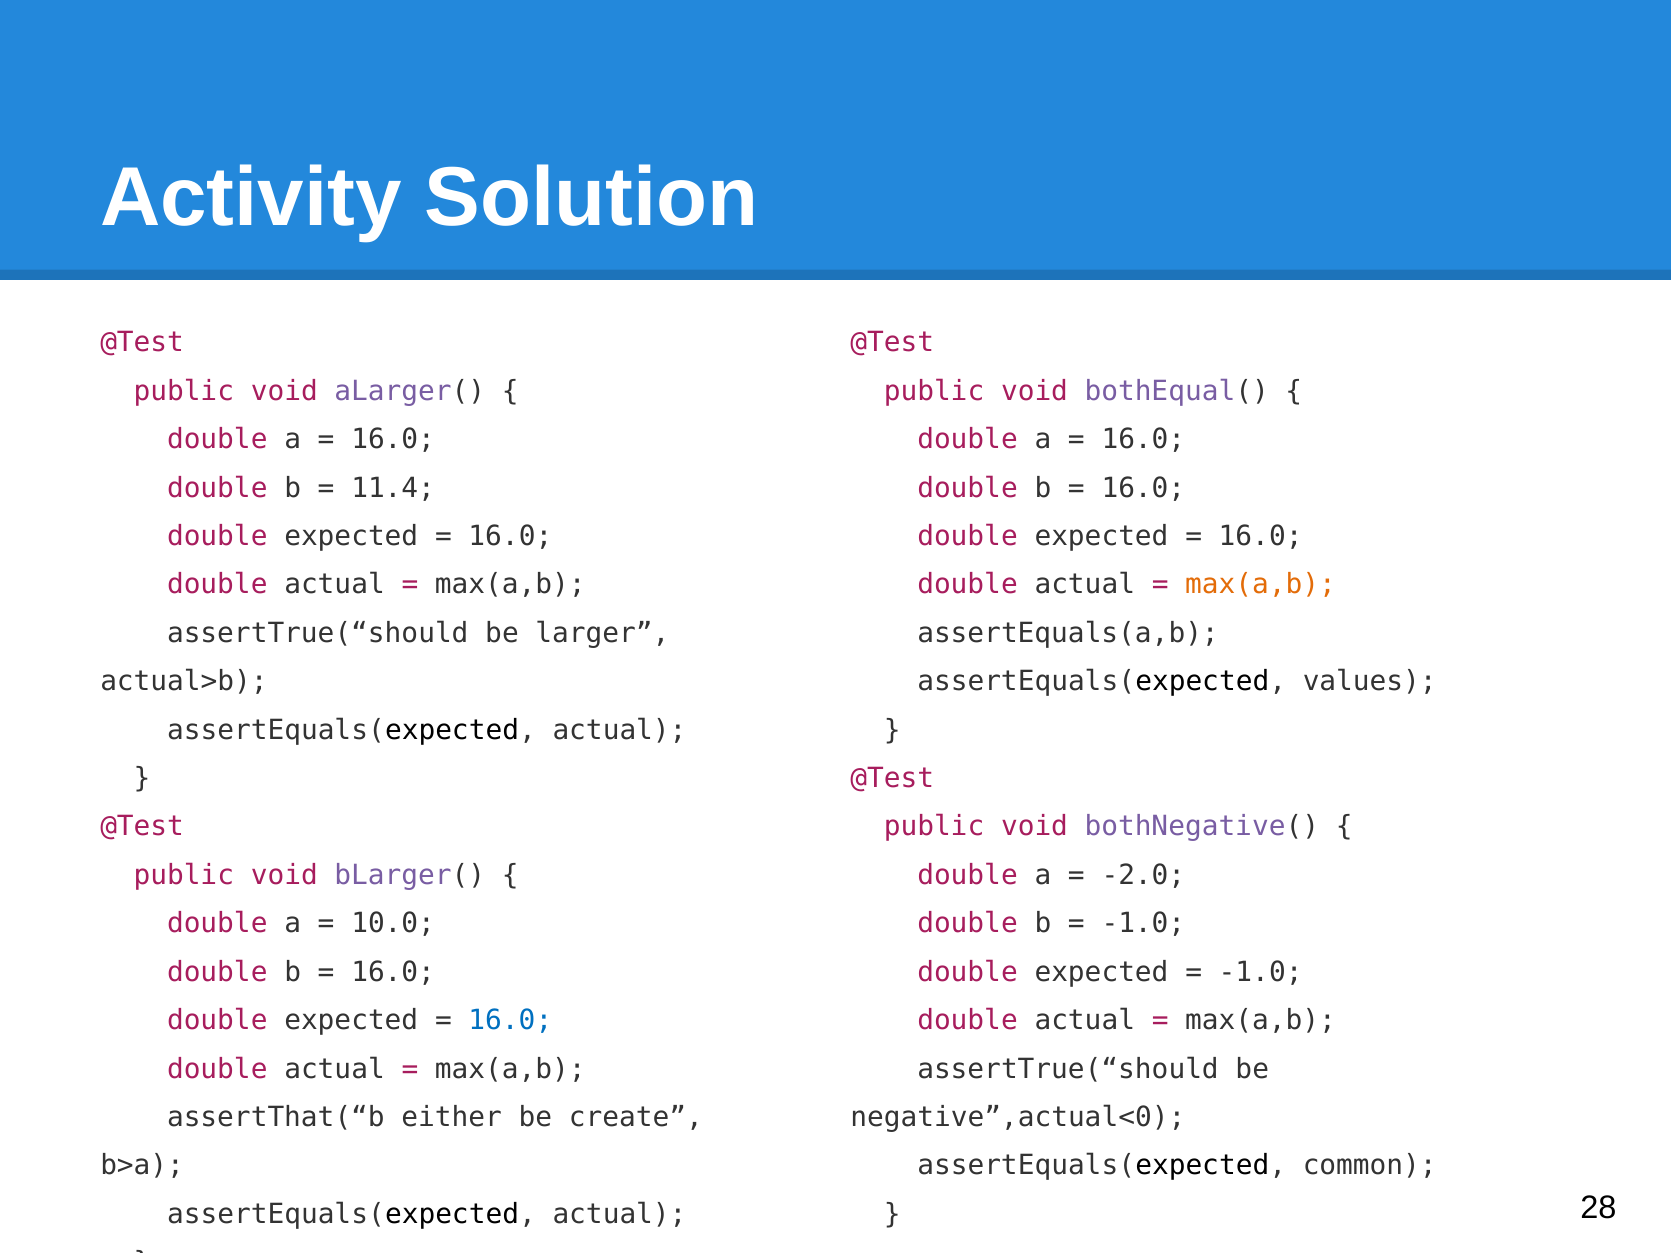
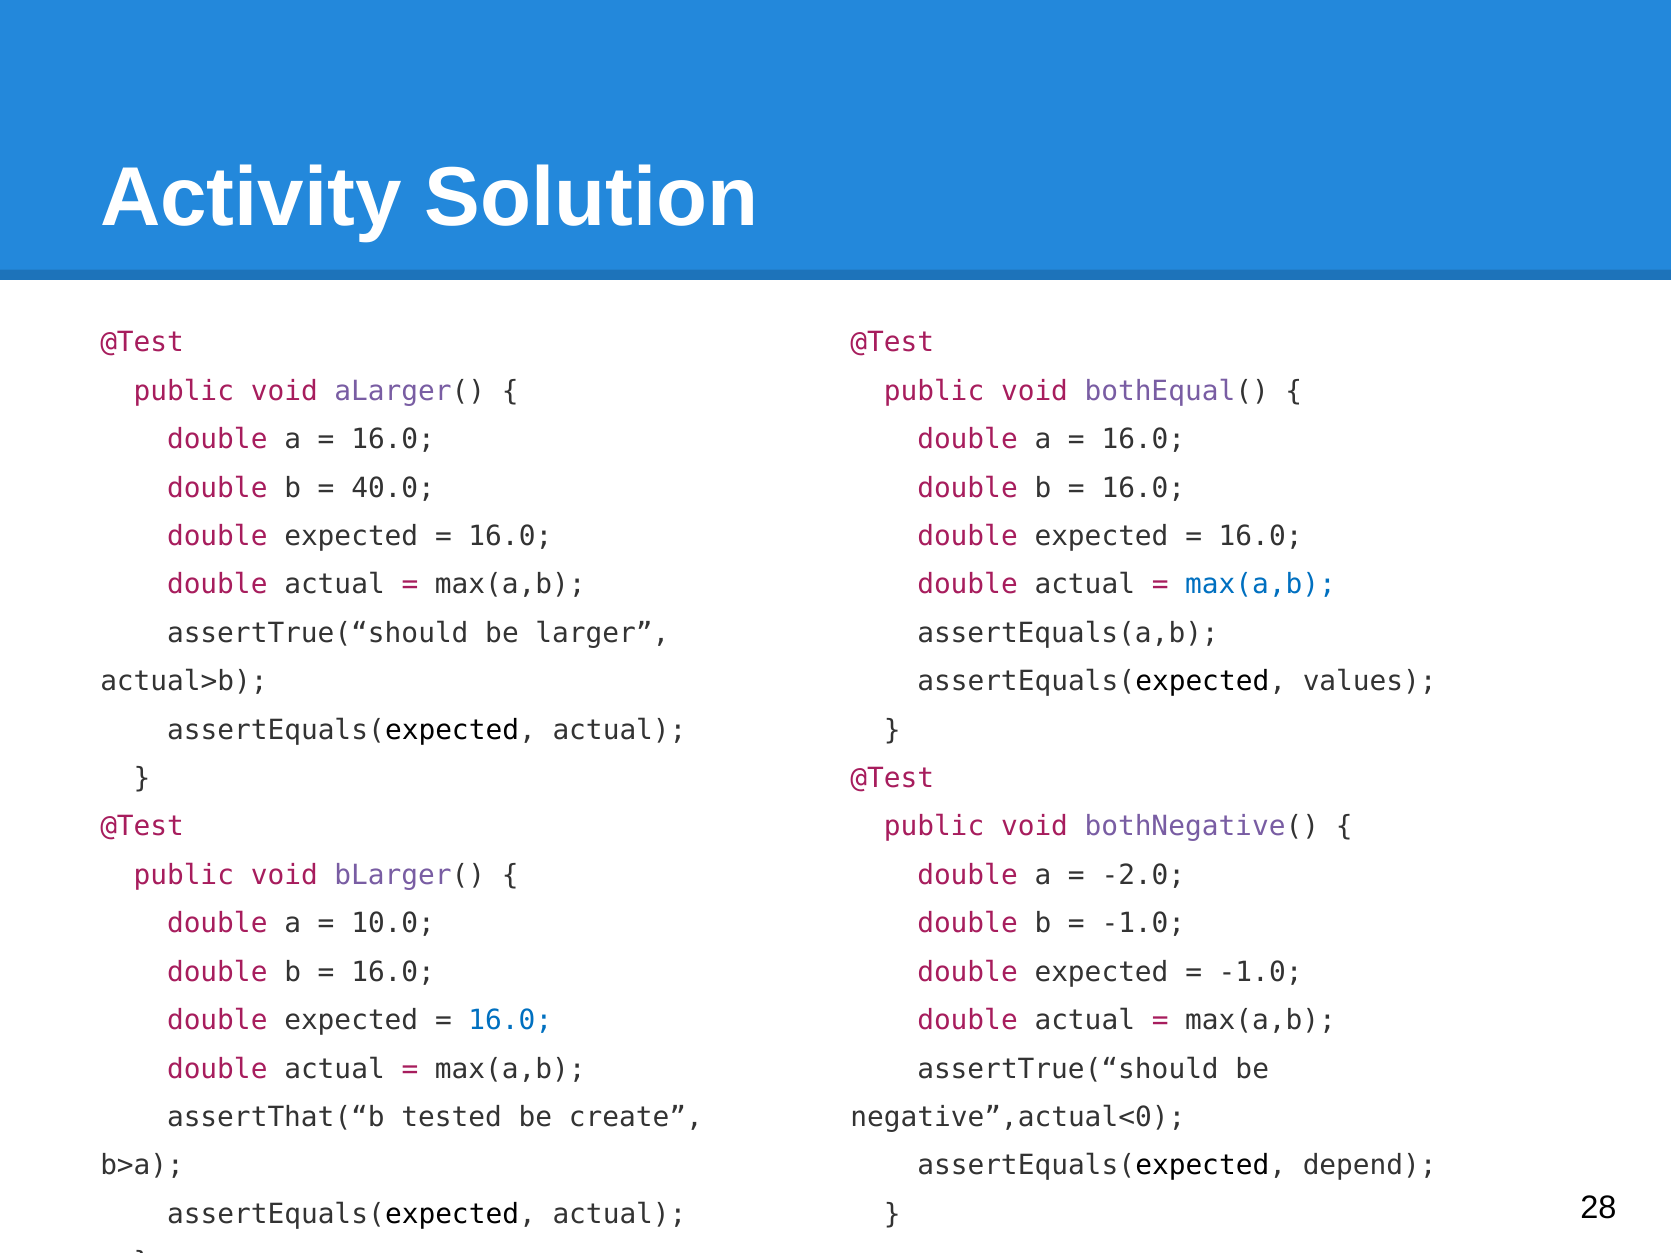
11.4: 11.4 -> 40.0 (393, 488)
max(a,b colour: orange -> blue (1261, 585)
either: either -> tested (452, 1117)
common: common -> depend (1370, 1166)
